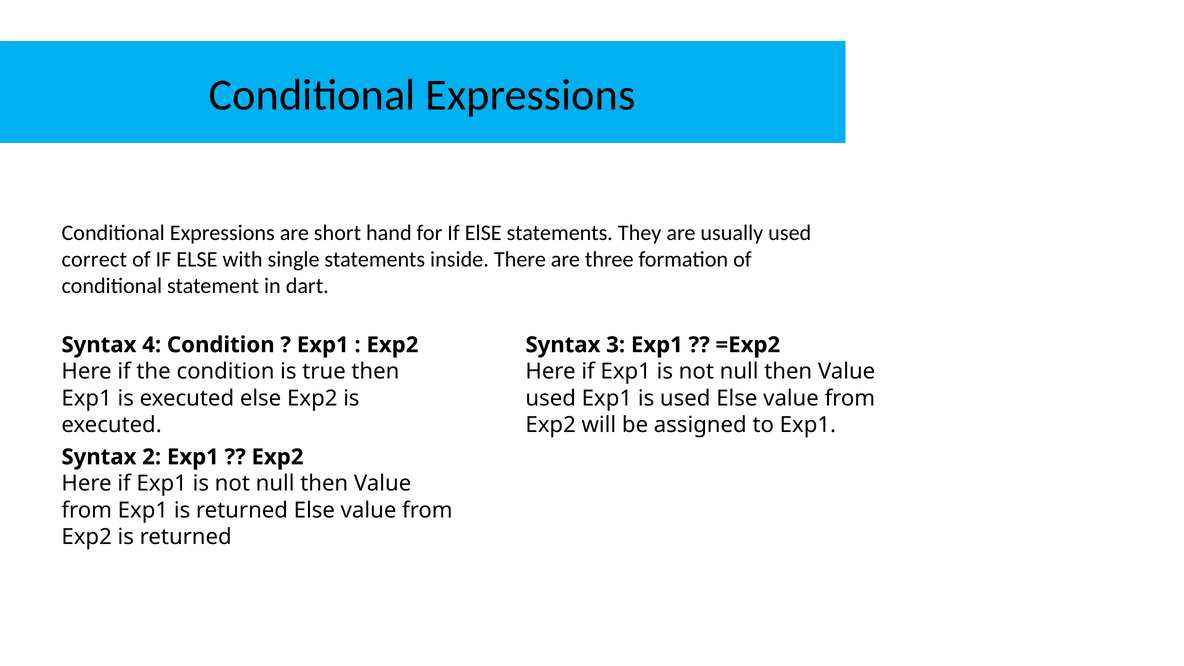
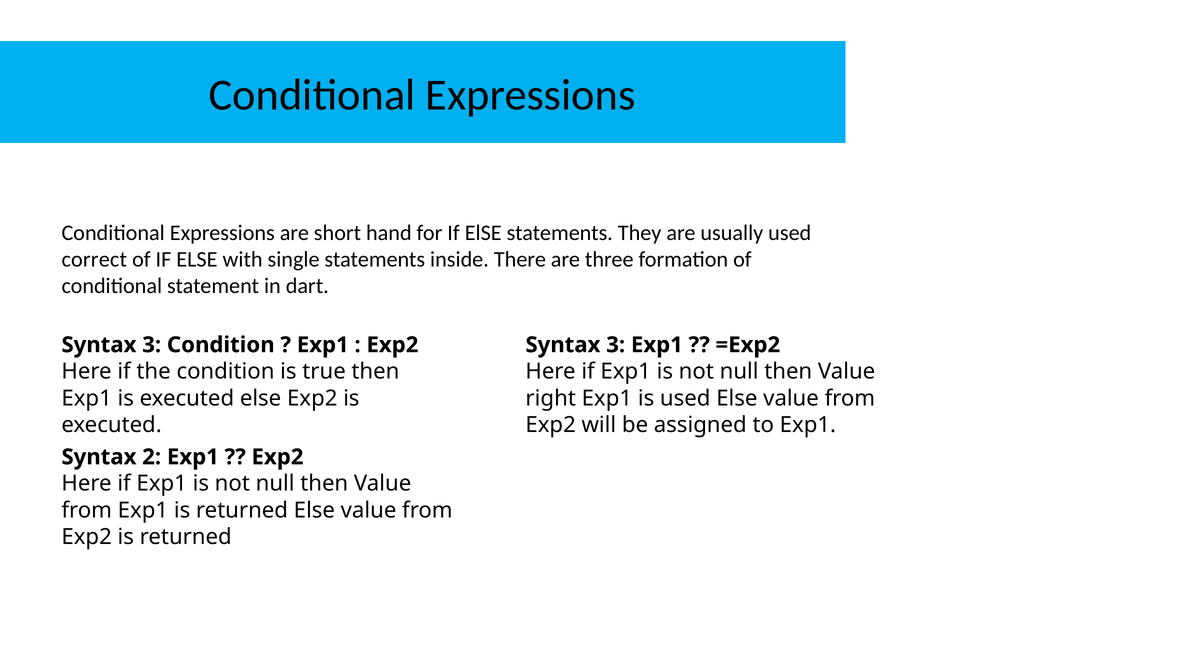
4: 4 -> 3 (152, 345)
used: used -> right (551, 398)
